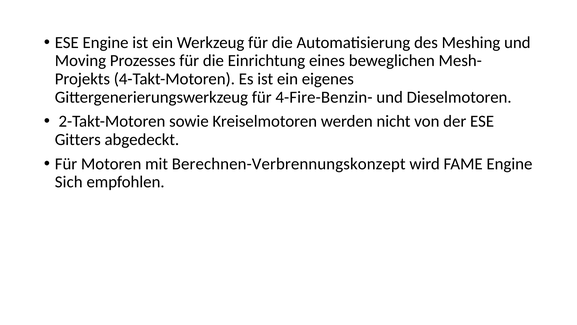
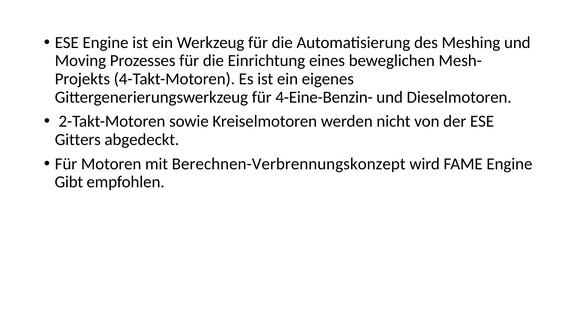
4-Fire-Benzin-: 4-Fire-Benzin- -> 4-Eine-Benzin- (324, 97)
Sich: Sich -> Gibt (69, 182)
